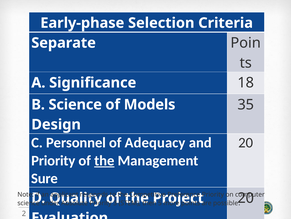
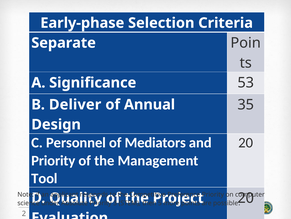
18: 18 -> 53 (246, 82)
B Science: Science -> Deliver (75, 104)
Models: Models -> Annual (150, 104)
Adequacy: Adequacy -> Mediators (155, 142)
the underline: present -> none (104, 160)
Sure: Sure -> Tool (44, 178)
